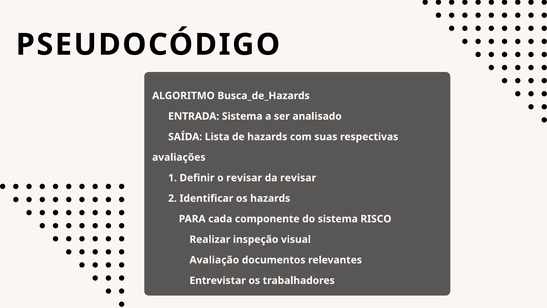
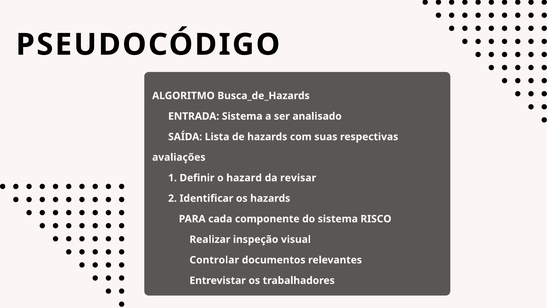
o revisar: revisar -> hazard (244, 178)
Avaliação: Avaliação -> Controlar (214, 260)
